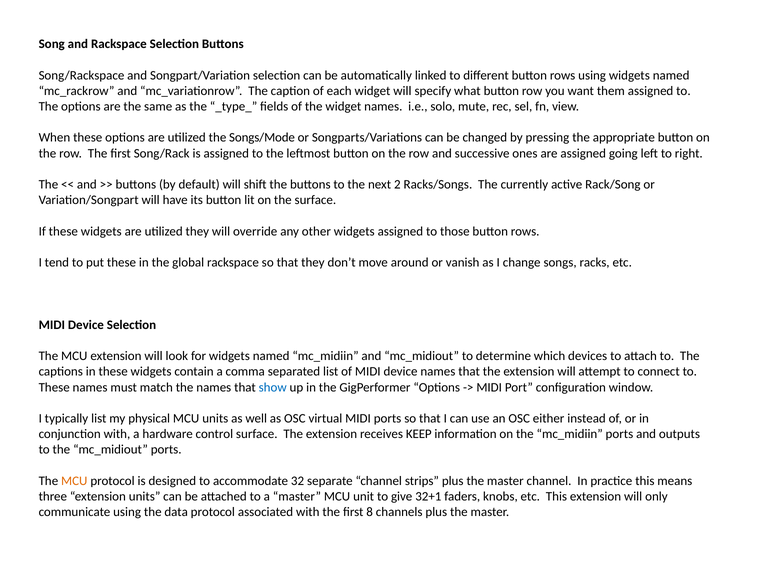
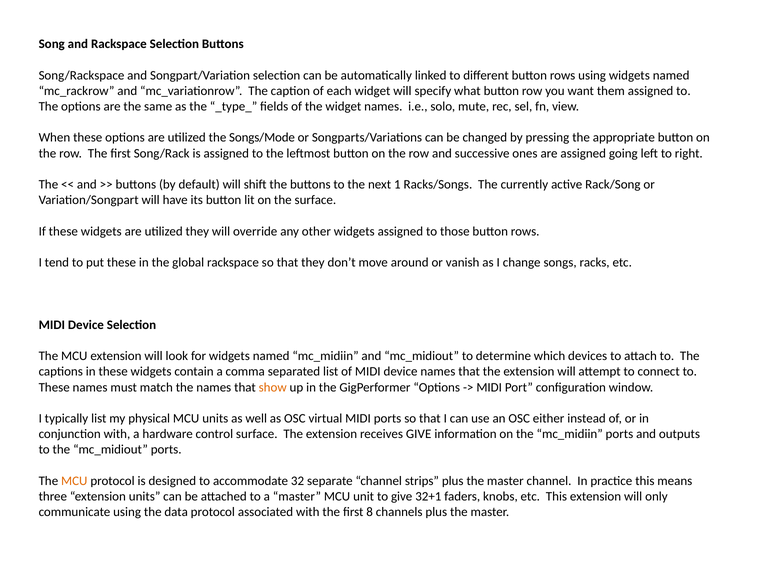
2: 2 -> 1 (397, 184)
show colour: blue -> orange (273, 387)
receives KEEP: KEEP -> GIVE (419, 434)
